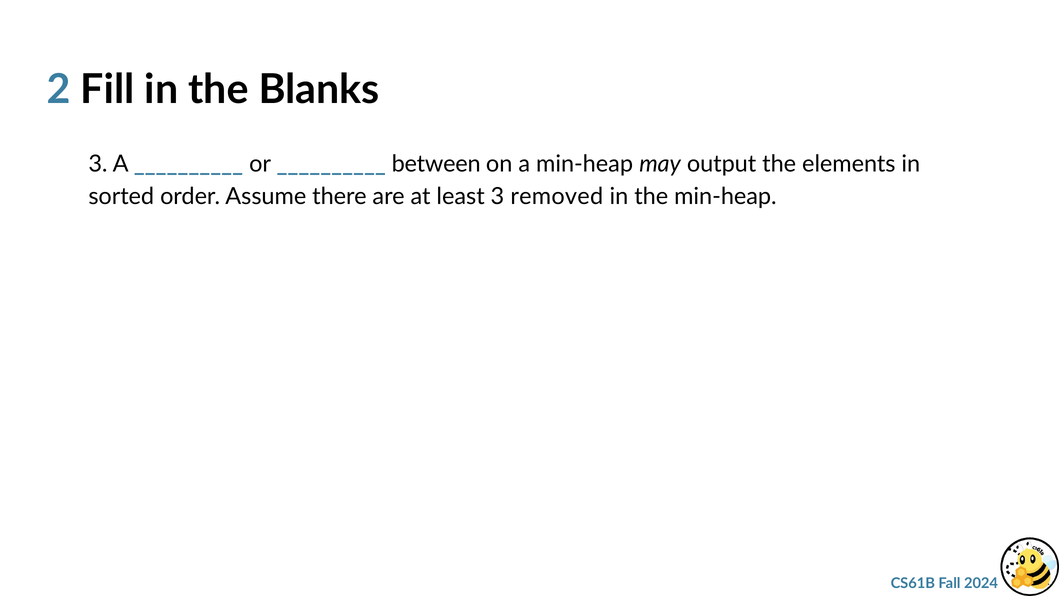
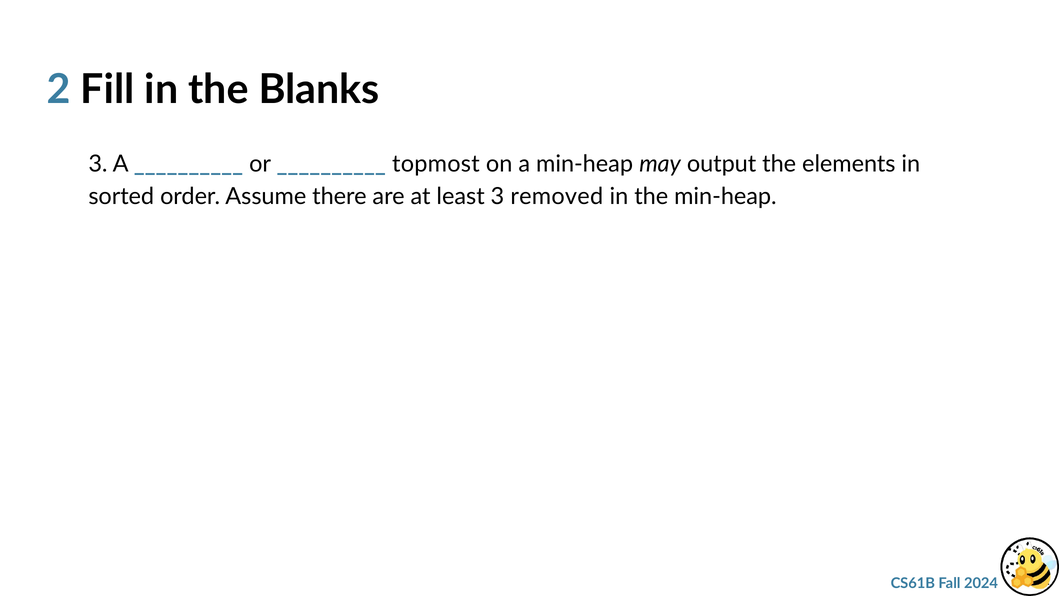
between: between -> topmost (436, 164)
